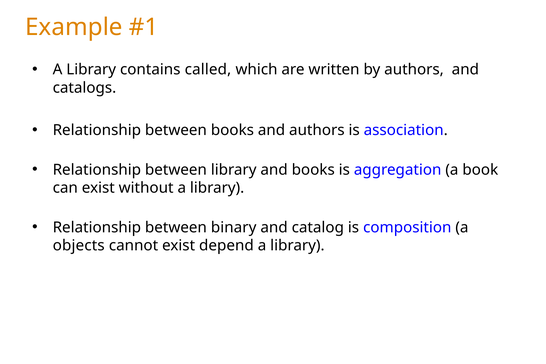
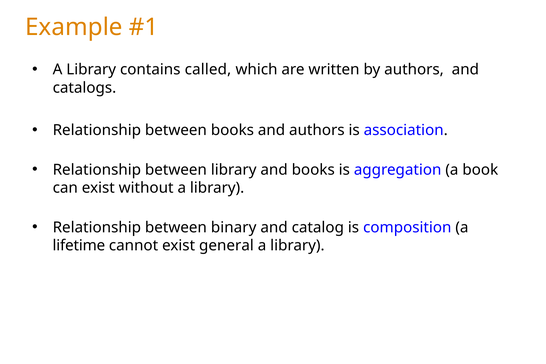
objects: objects -> lifetime (79, 246)
depend: depend -> general (226, 246)
